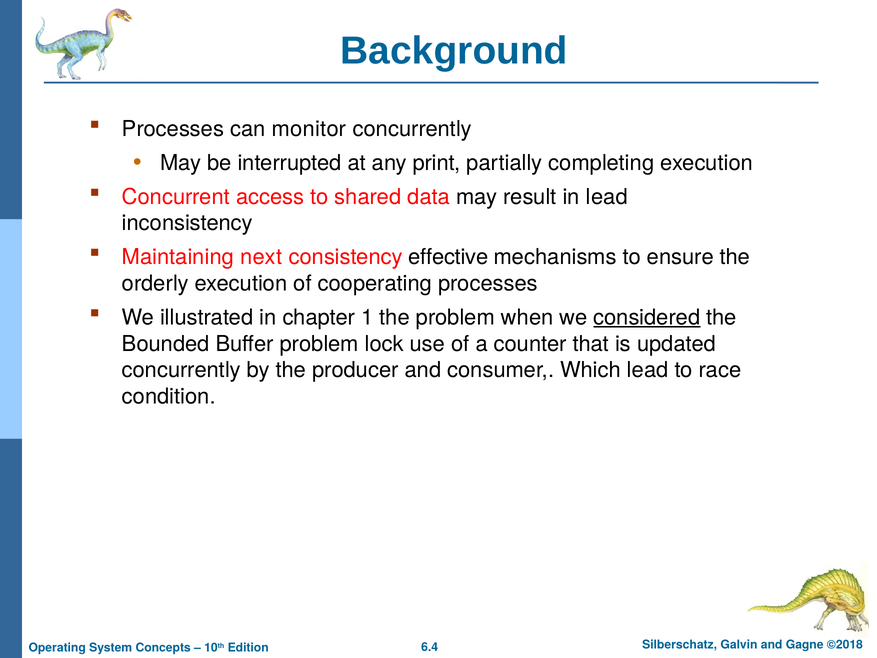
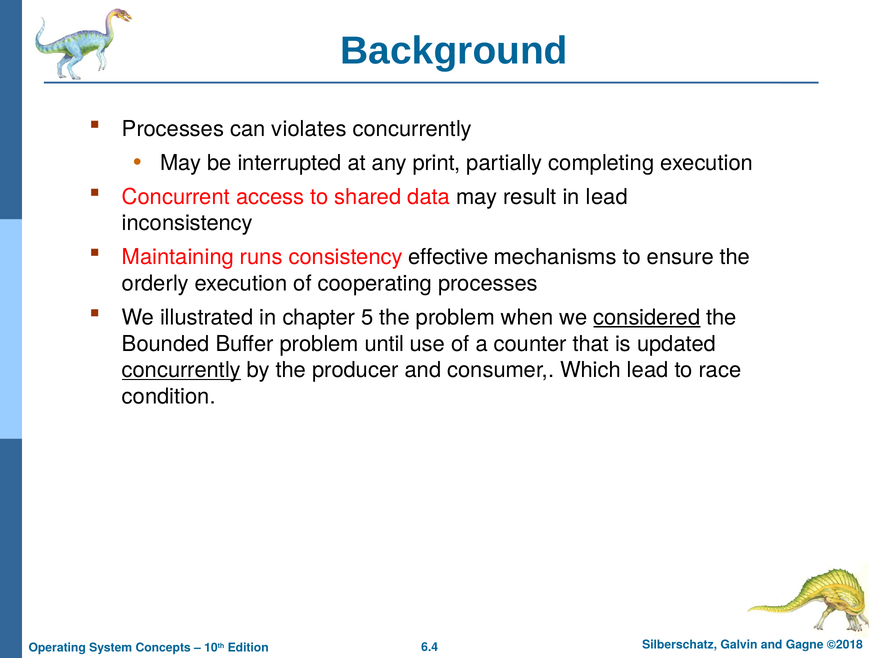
monitor: monitor -> violates (309, 129)
next: next -> runs (261, 257)
1: 1 -> 5 (367, 317)
lock: lock -> until (384, 344)
concurrently underline: none -> present (181, 370)
